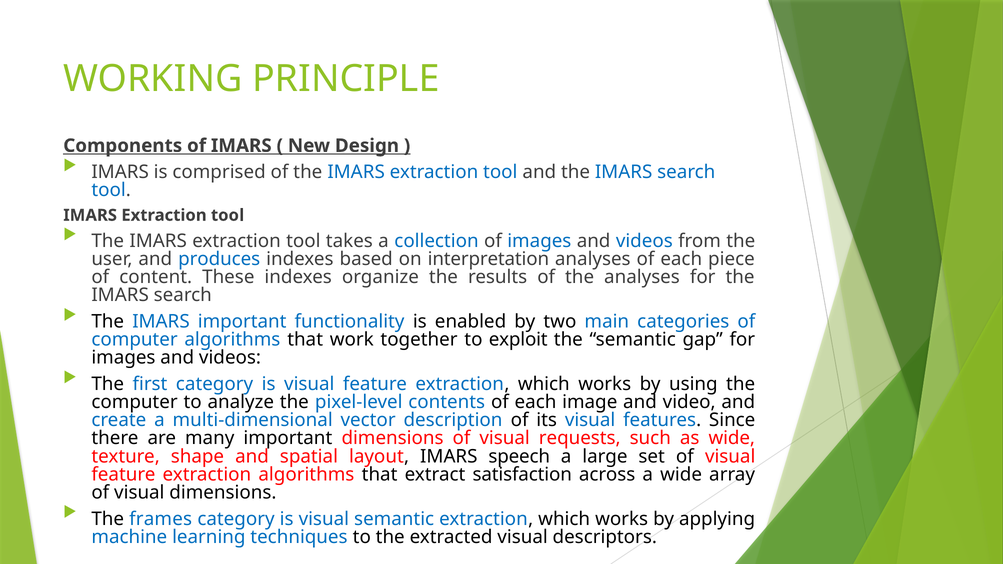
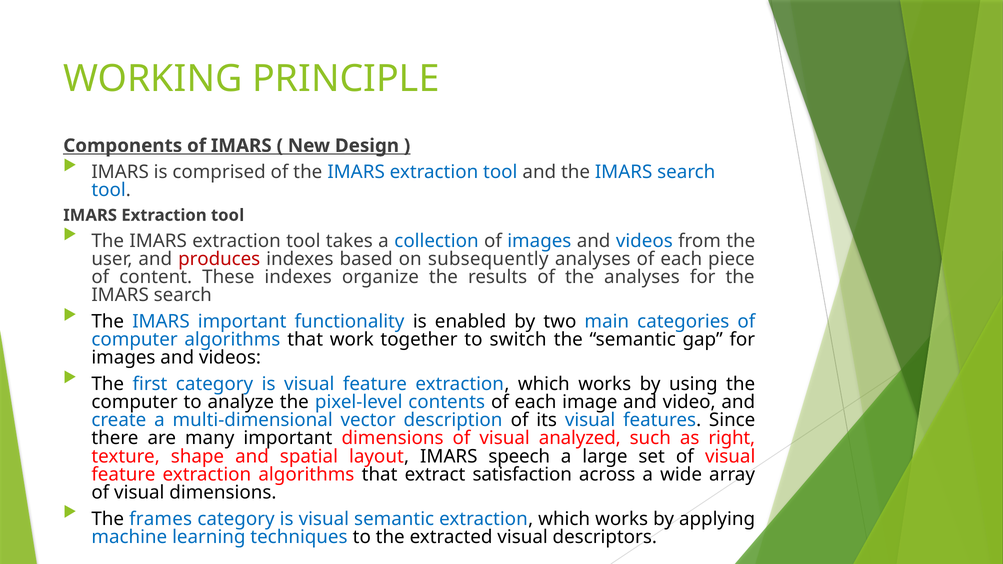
produces colour: blue -> red (219, 259)
interpretation: interpretation -> subsequently (488, 259)
exploit: exploit -> switch (518, 340)
requests: requests -> analyzed (580, 438)
as wide: wide -> right (732, 438)
